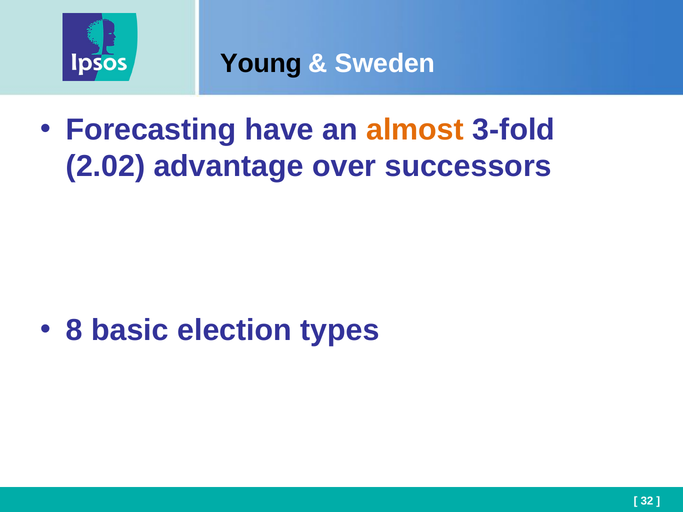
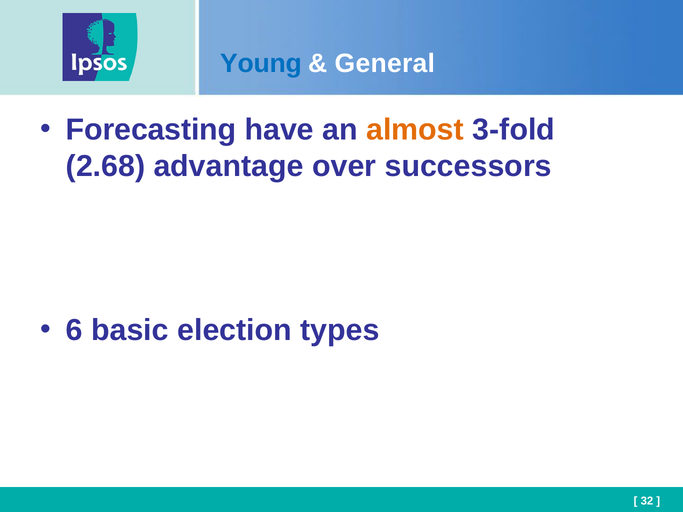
Young colour: black -> blue (261, 63)
Sweden: Sweden -> General (385, 63)
2.02: 2.02 -> 2.68 (106, 166)
8: 8 -> 6 (74, 330)
